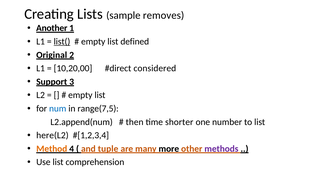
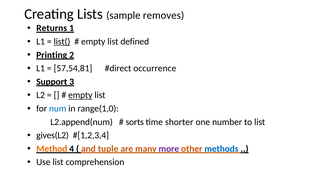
Another: Another -> Returns (52, 28)
Original: Original -> Printing (52, 55)
10,20,00: 10,20,00 -> 57,54,81 (73, 68)
considered: considered -> occurrence (155, 68)
empty underline: none -> present (80, 95)
range(7,5: range(7,5 -> range(1,0 (98, 108)
then: then -> sorts (135, 122)
here(L2: here(L2 -> gives(L2 (53, 135)
more colour: black -> purple (169, 148)
methods colour: purple -> blue (221, 148)
